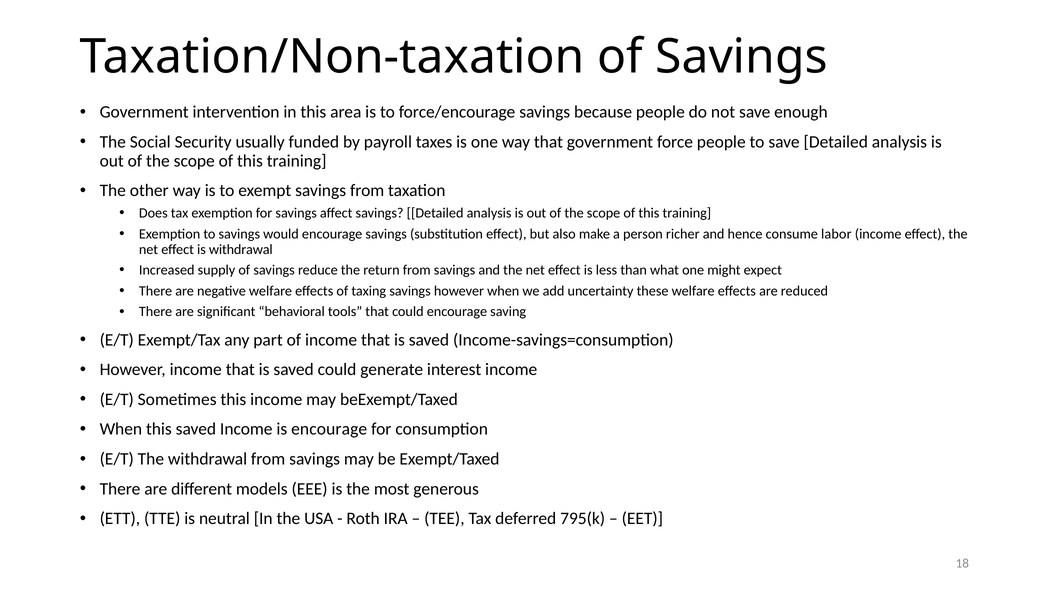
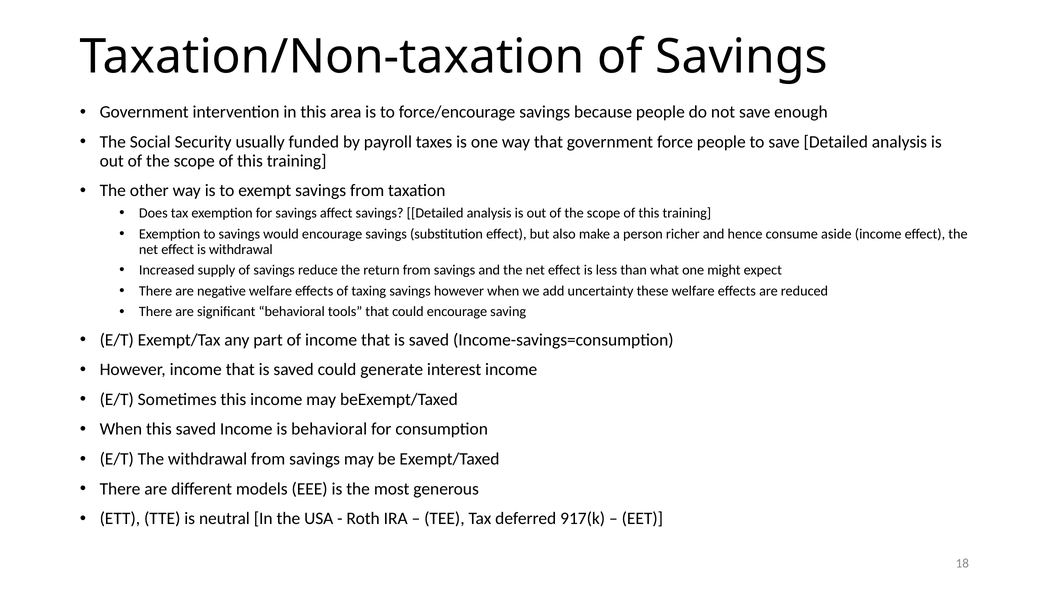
labor: labor -> aside (836, 234)
is encourage: encourage -> behavioral (329, 429)
795(k: 795(k -> 917(k (583, 519)
